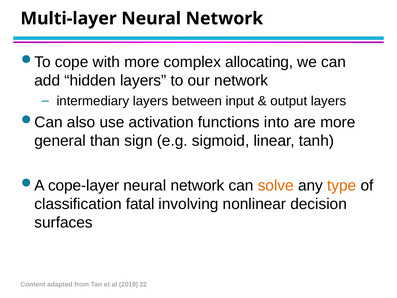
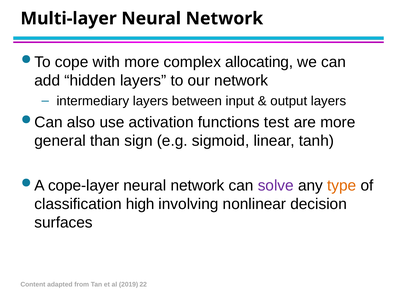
into: into -> test (277, 122)
solve colour: orange -> purple (276, 185)
fatal: fatal -> high (140, 204)
